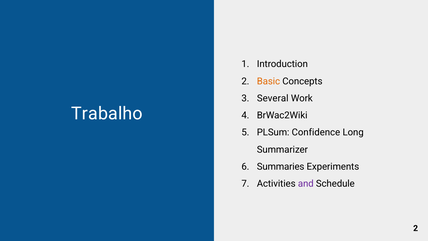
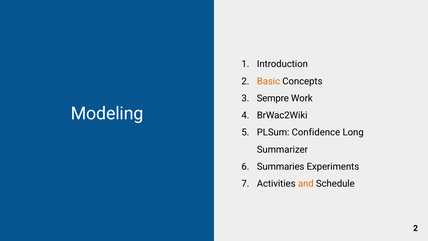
Several: Several -> Sempre (273, 98)
Trabalho: Trabalho -> Modeling (107, 113)
and colour: purple -> orange (306, 184)
